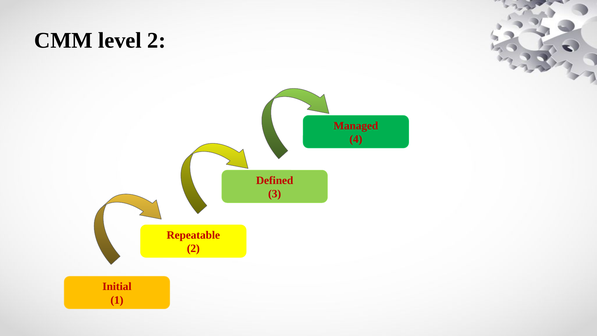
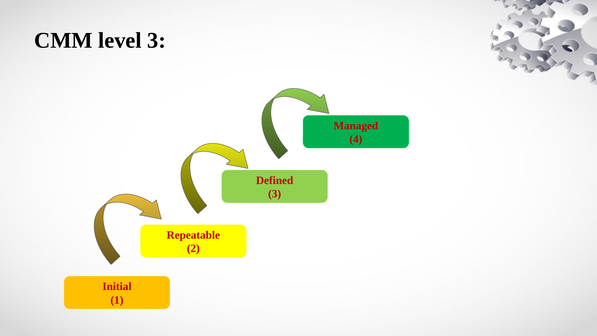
level 2: 2 -> 3 (157, 41)
